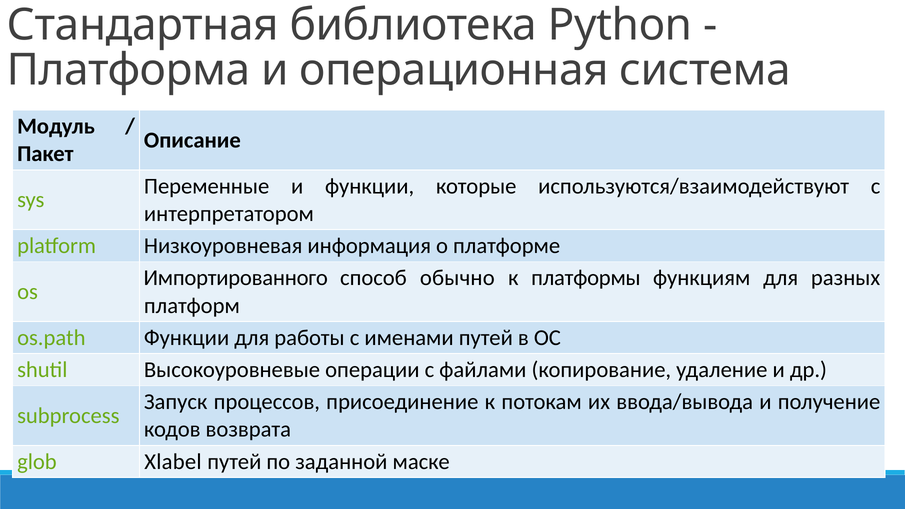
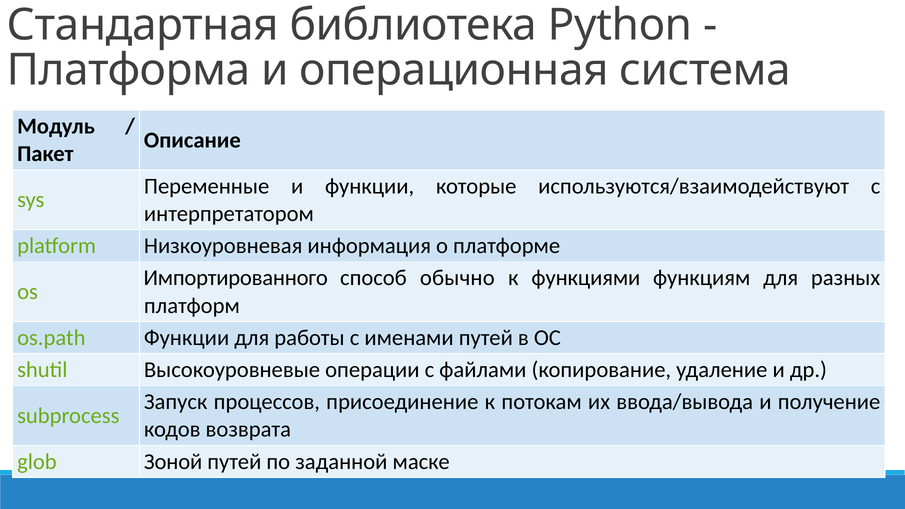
платформы: платформы -> функциями (586, 278)
Xlabel: Xlabel -> Зоной (173, 462)
